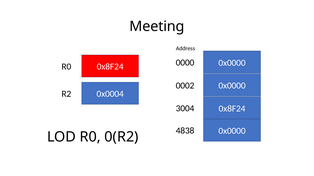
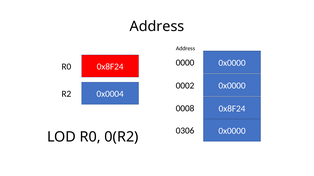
Meeting: Meeting -> Address (157, 26)
3004: 3004 -> 0008 (185, 109)
4838: 4838 -> 0306 (185, 131)
